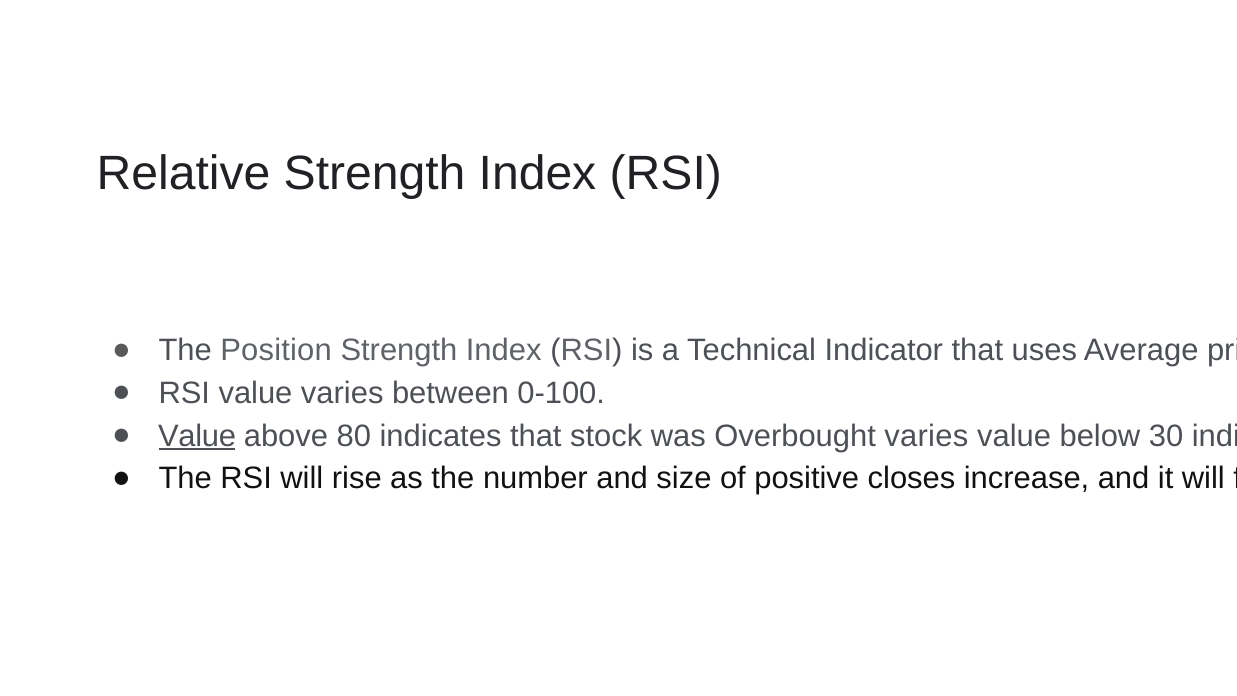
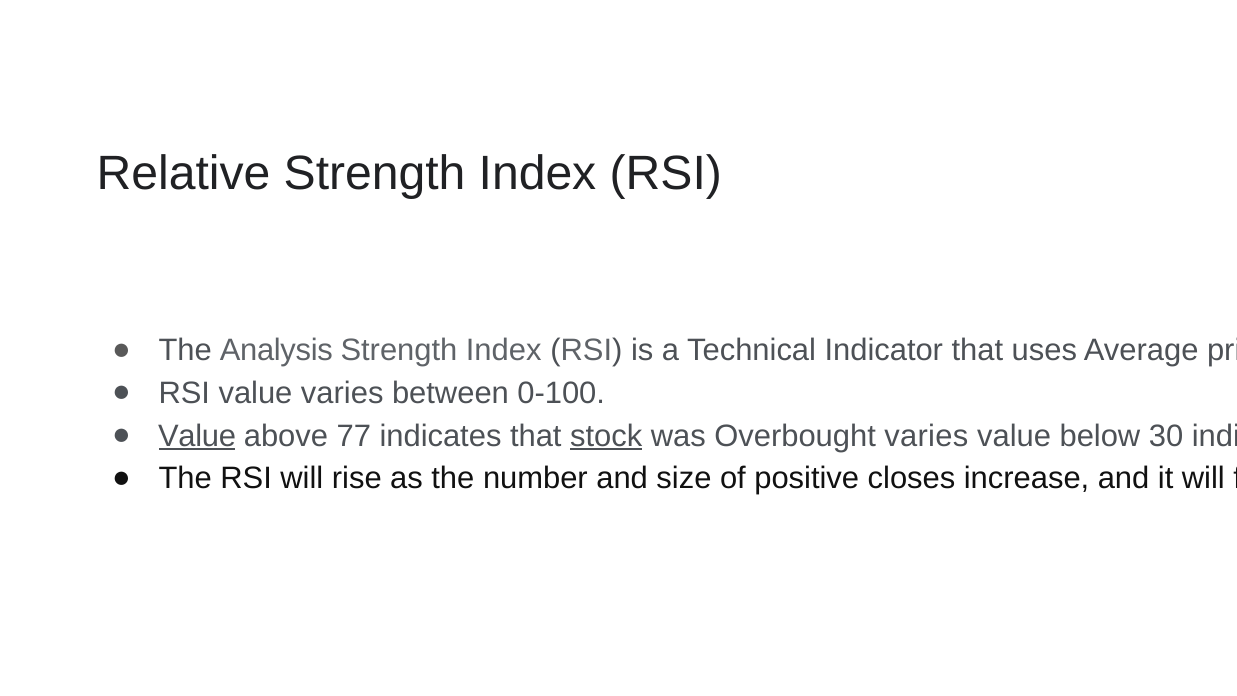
Position: Position -> Analysis (276, 350)
80: 80 -> 77 (354, 436)
stock underline: none -> present (606, 436)
